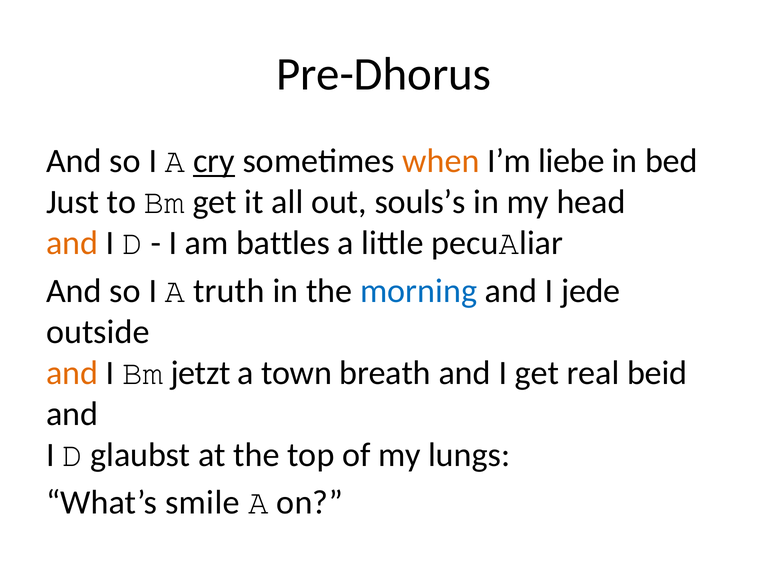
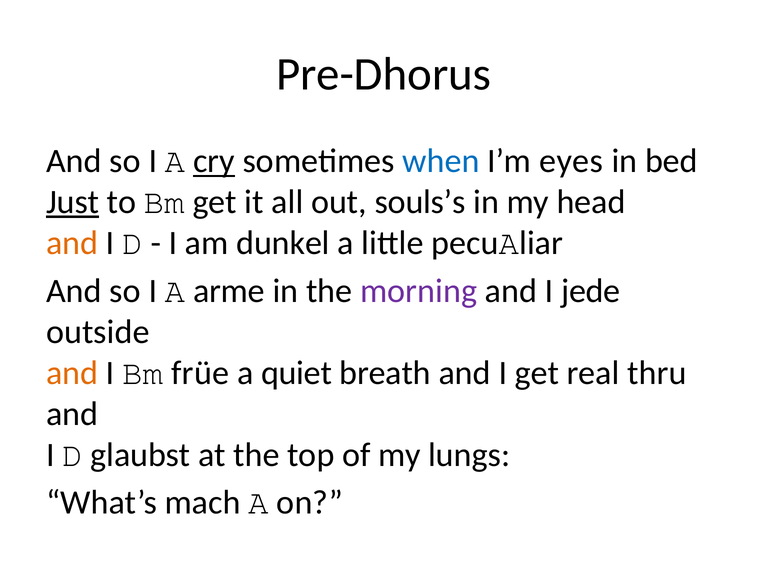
when colour: orange -> blue (441, 161)
liebe: liebe -> eyes (571, 161)
Just underline: none -> present (73, 202)
battles: battles -> dunkel (283, 243)
truth: truth -> arme (229, 291)
morning colour: blue -> purple (419, 291)
jetzt: jetzt -> früe (200, 373)
town: town -> quiet (297, 373)
beid: beid -> thru (657, 373)
smile: smile -> mach (203, 503)
